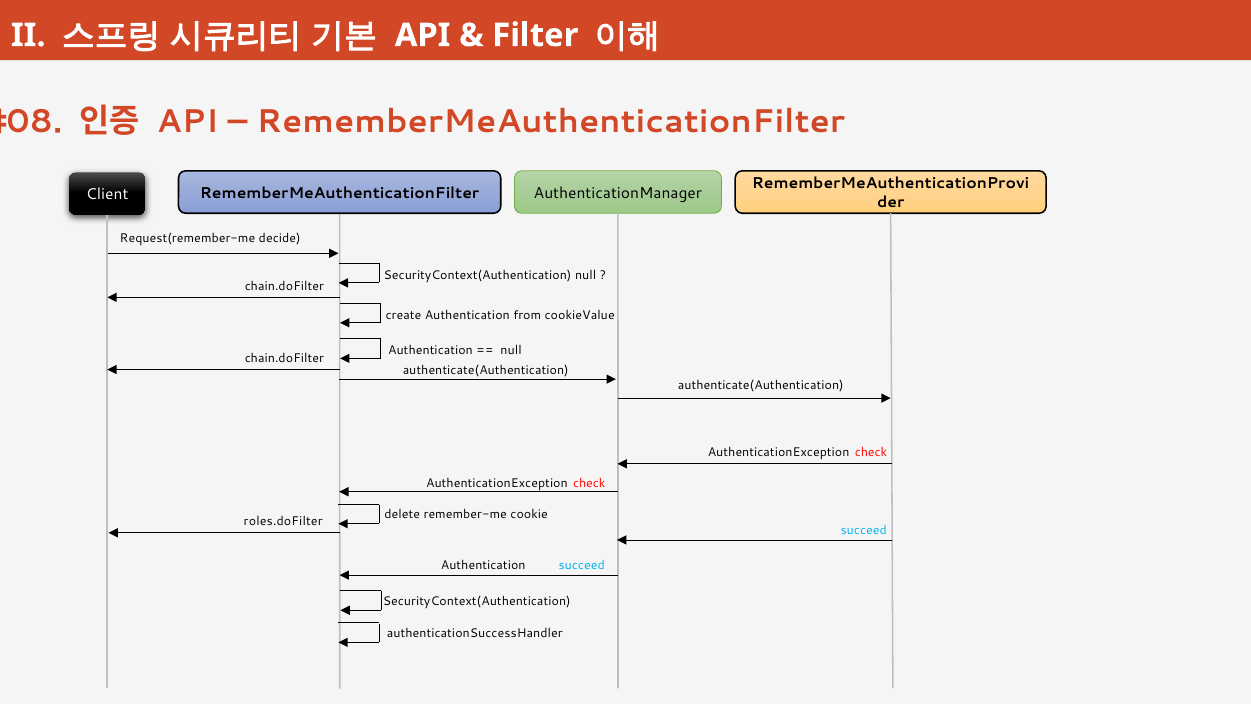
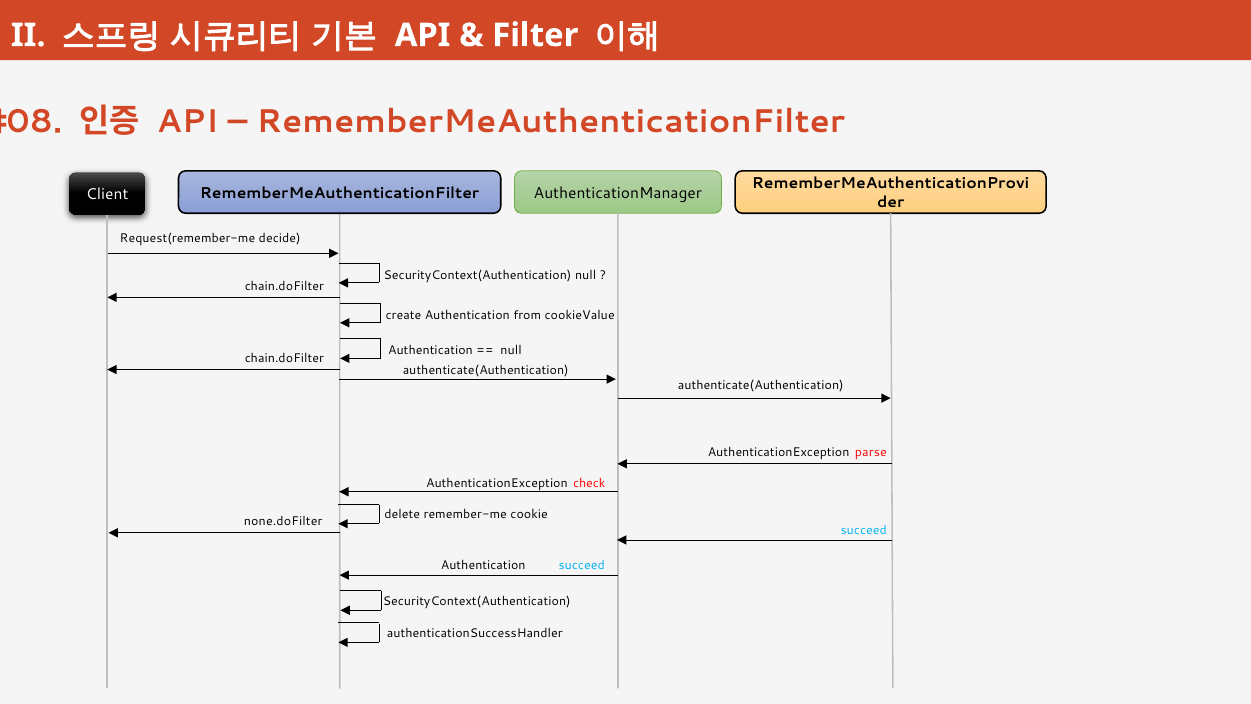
AuthenticationException check: check -> parse (871, 452)
roles.doFilter: roles.doFilter -> none.doFilter (283, 521)
